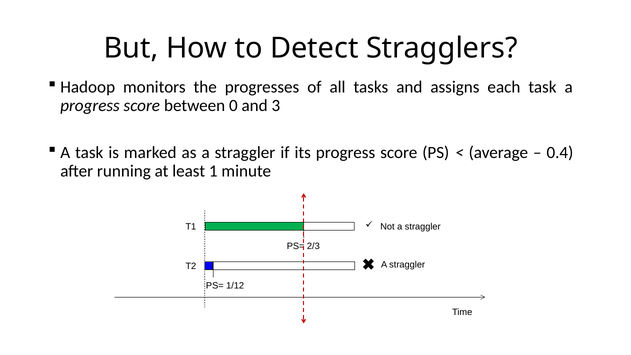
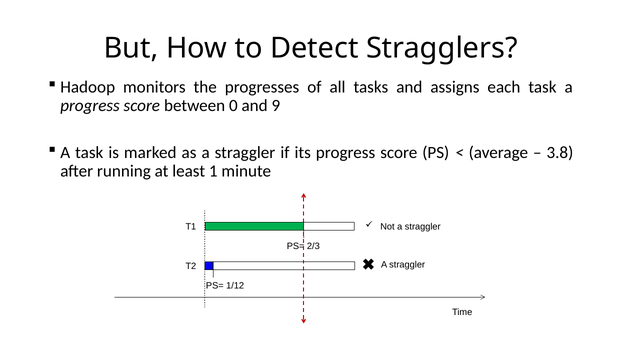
3: 3 -> 9 (276, 106)
0.4: 0.4 -> 3.8 (560, 153)
